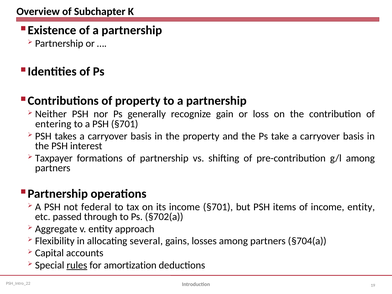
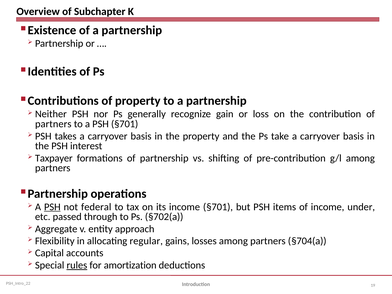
entering: entering -> partners (53, 124)
PSH underline: none -> present (52, 207)
income entity: entity -> under (361, 207)
several: several -> regular (146, 241)
